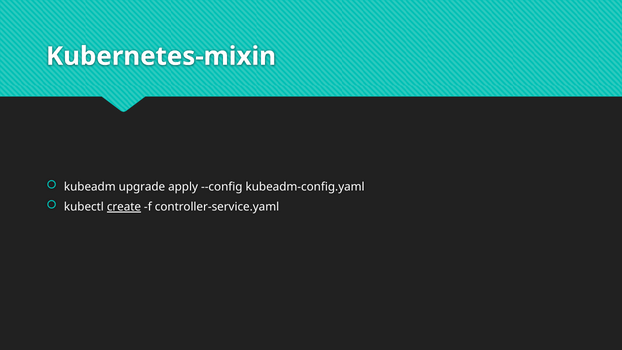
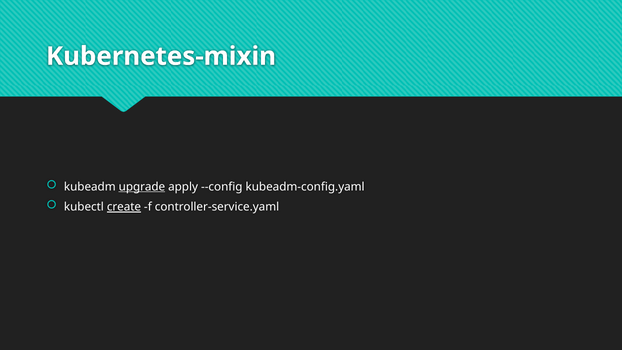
upgrade underline: none -> present (142, 187)
